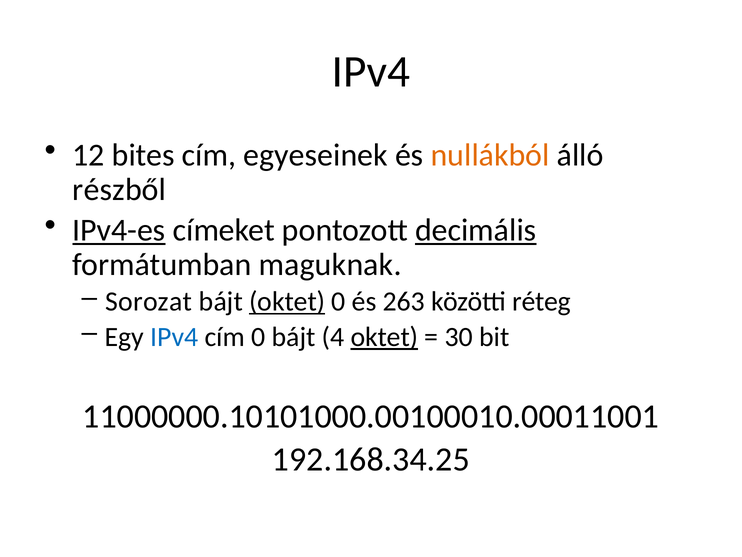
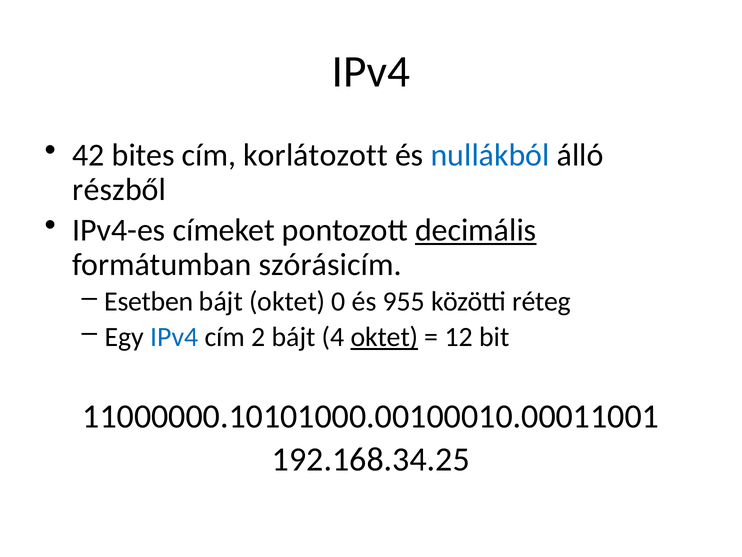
12: 12 -> 42 (89, 155)
egyeseinek: egyeseinek -> korlátozott (315, 155)
nullákból colour: orange -> blue (490, 155)
IPv4-es underline: present -> none (119, 230)
maguknak: maguknak -> szórásicím (330, 264)
Sorozat: Sorozat -> Esetben (149, 301)
oktet underline: present -> none (287, 301)
263: 263 -> 955 (404, 301)
cím 0: 0 -> 2 (258, 337)
30: 30 -> 12 (459, 337)
